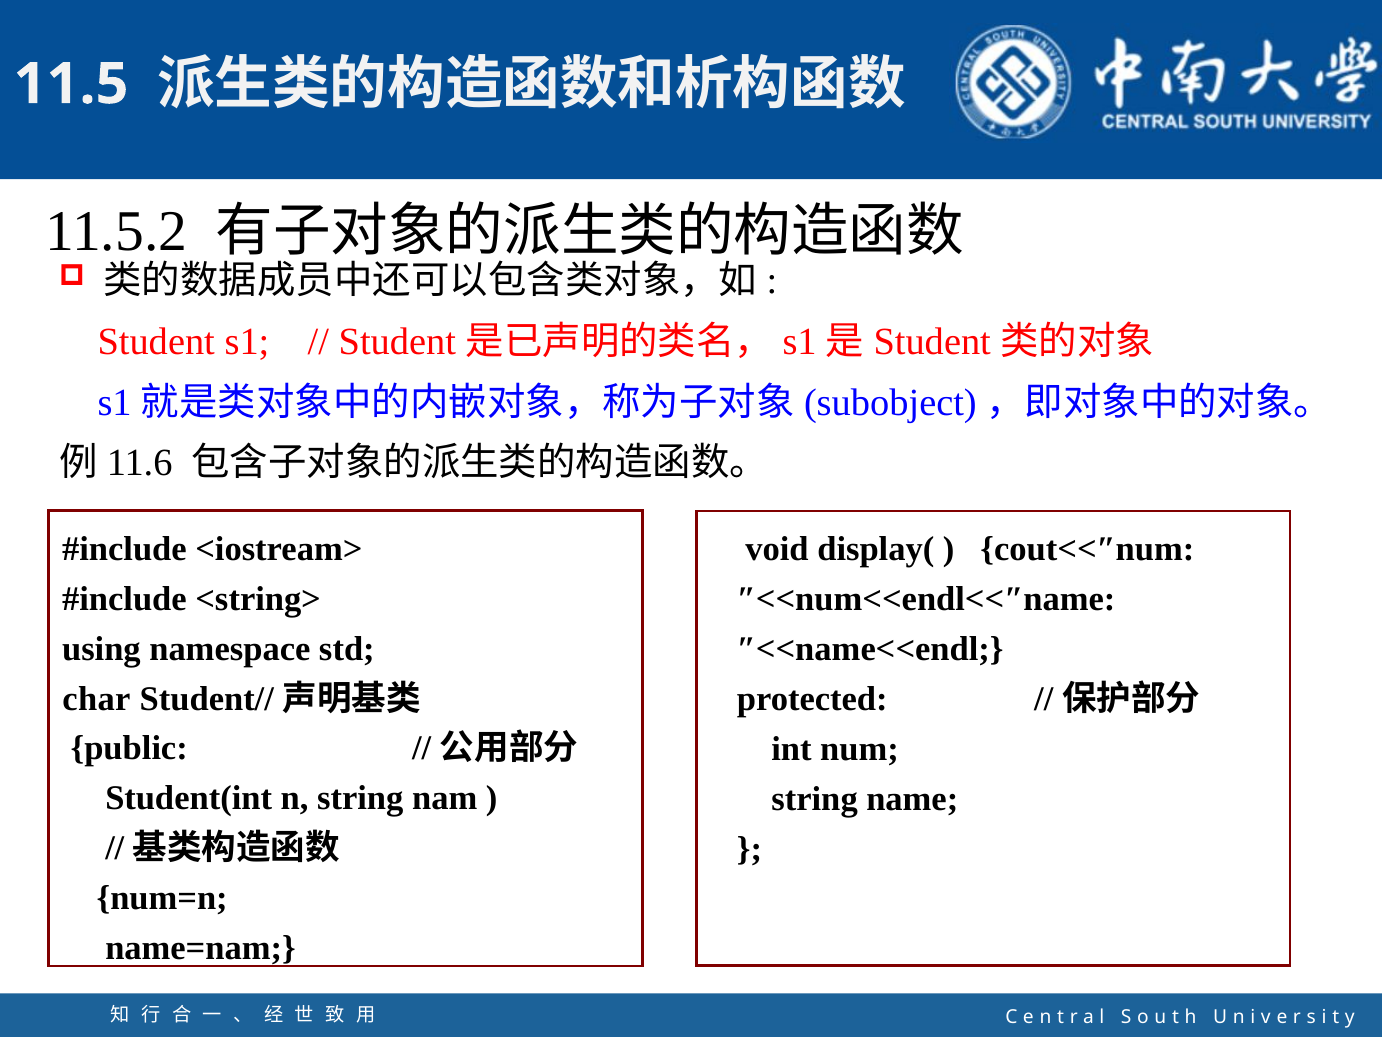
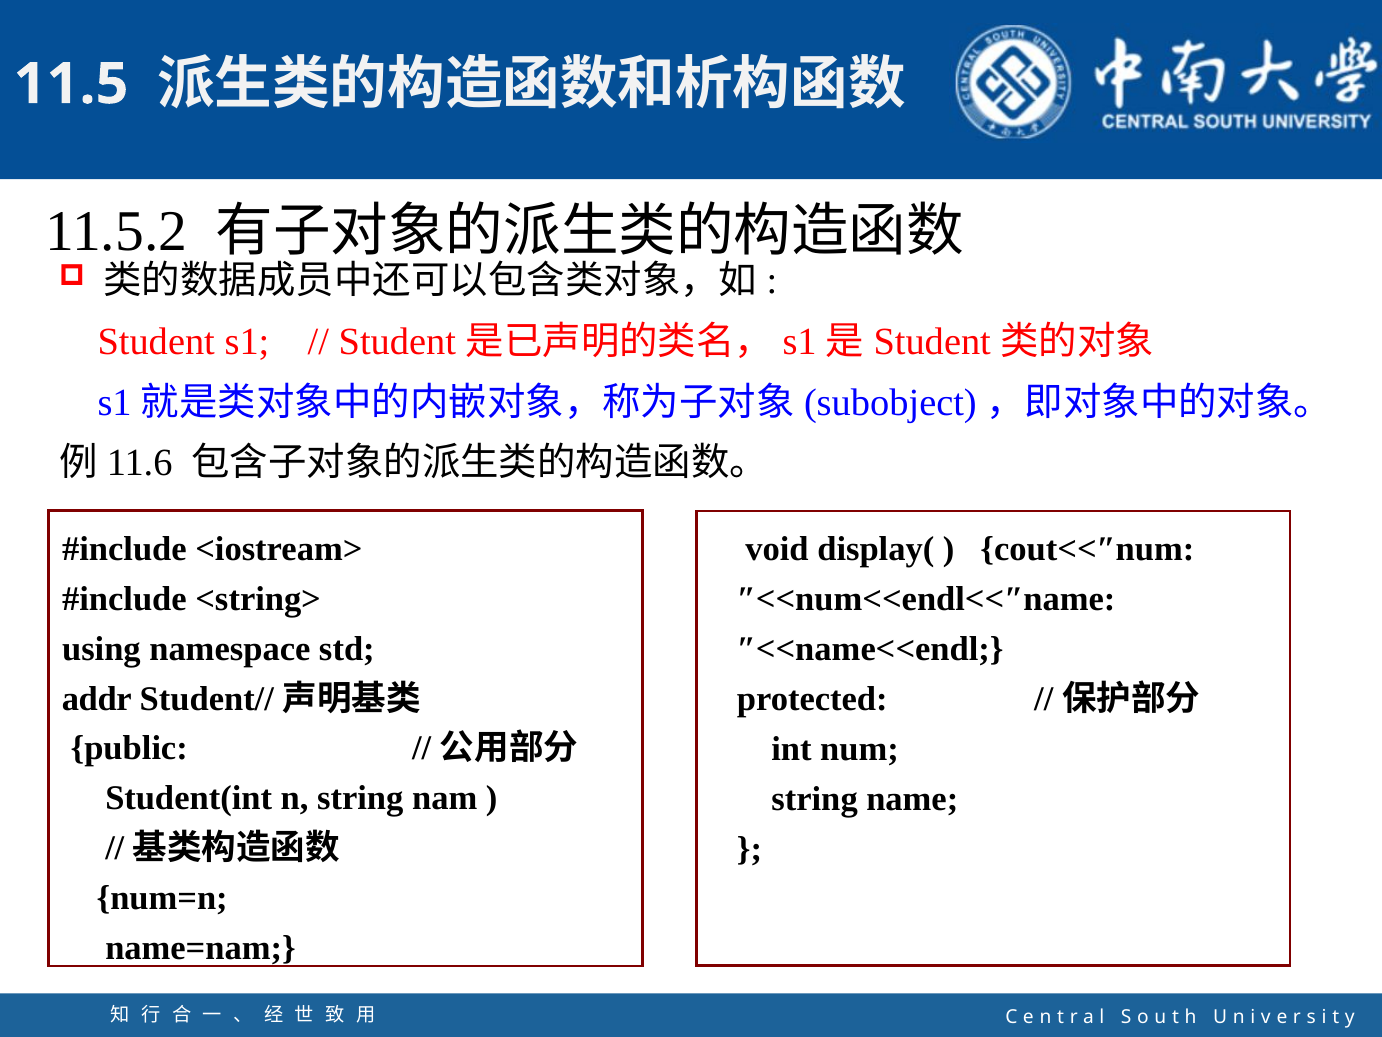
char: char -> addr (97, 698)
